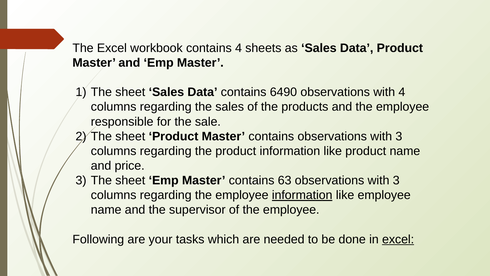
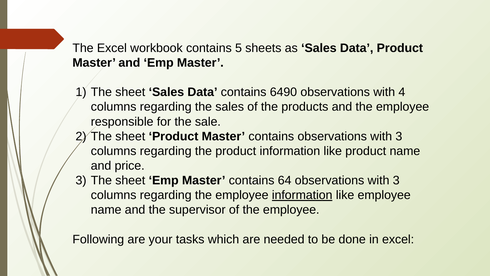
contains 4: 4 -> 5 (239, 48)
63: 63 -> 64 (285, 180)
excel underline: present -> none (398, 239)
